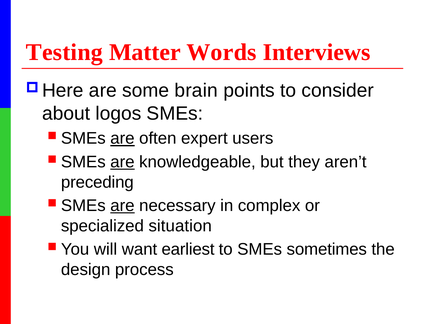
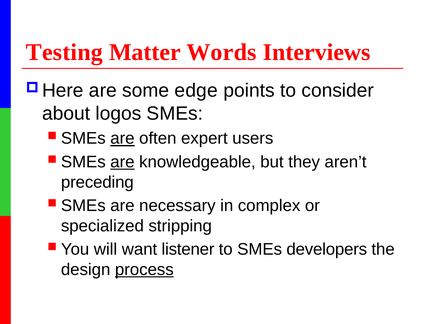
brain: brain -> edge (196, 91)
are underline: present -> none (122, 206)
situation: situation -> stripping (180, 226)
earliest: earliest -> listener (188, 249)
sometimes: sometimes -> developers (327, 249)
process underline: none -> present (144, 270)
